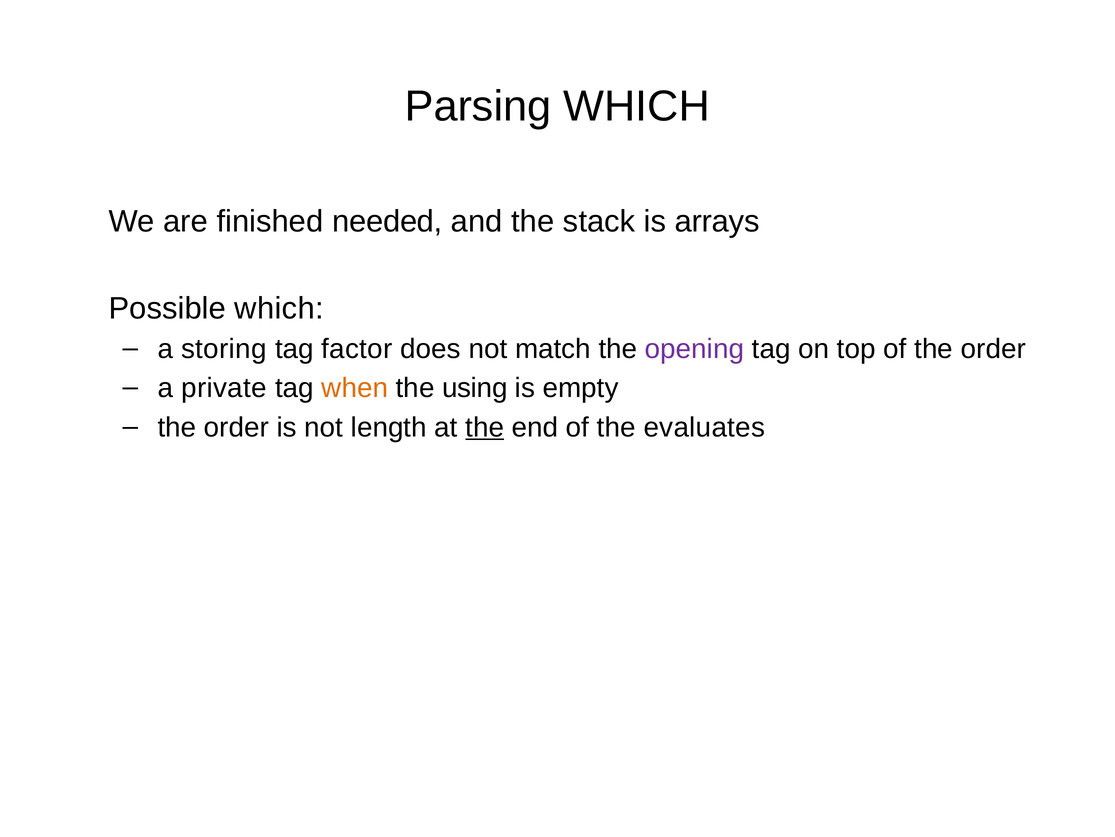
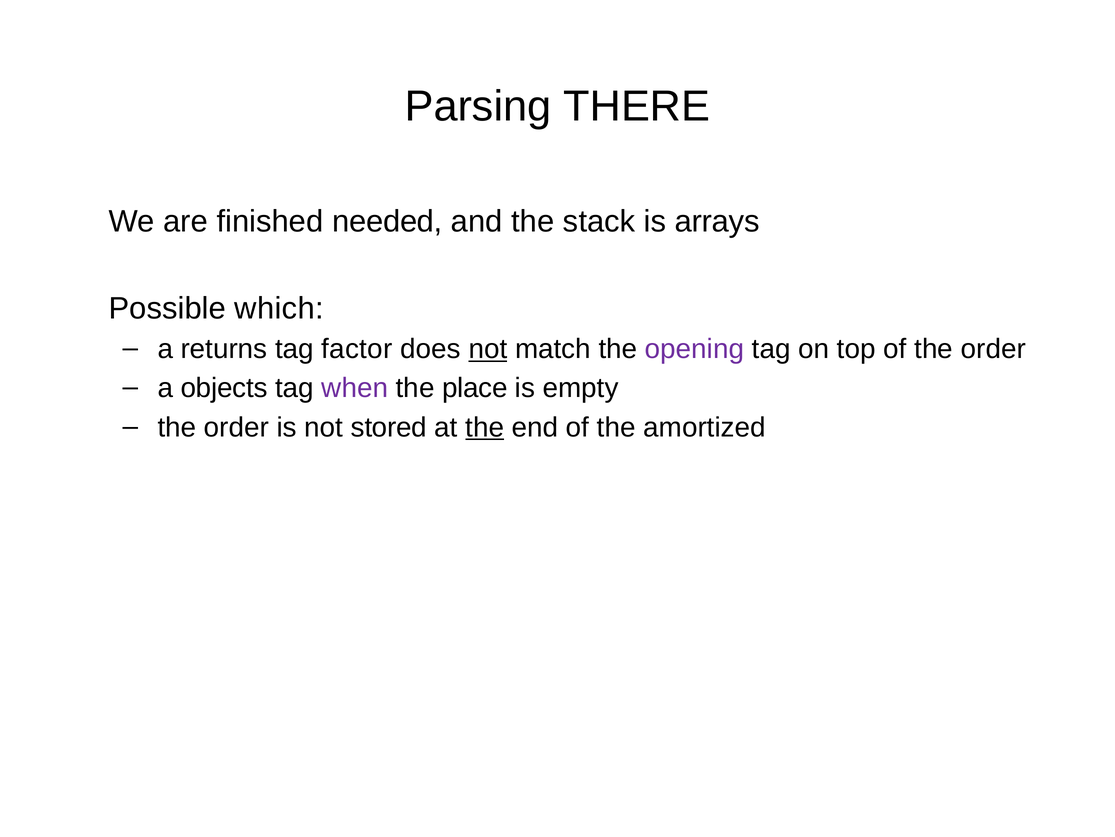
Parsing WHICH: WHICH -> THERE (637, 106)
storing: storing -> returns (224, 349)
not underline: none -> present (488, 349)
private: private -> objects (224, 388)
when colour: orange -> purple (355, 388)
using: using -> place (475, 388)
length: length -> stored (389, 427)
evaluates: evaluates -> amortized (705, 427)
